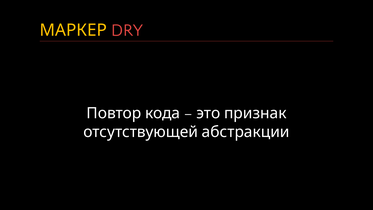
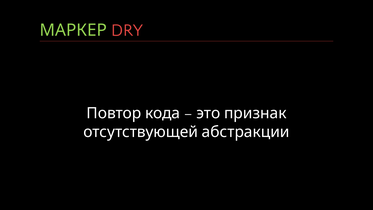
МАРКЕР colour: yellow -> light green (73, 30)
